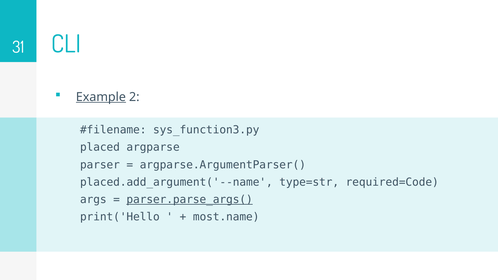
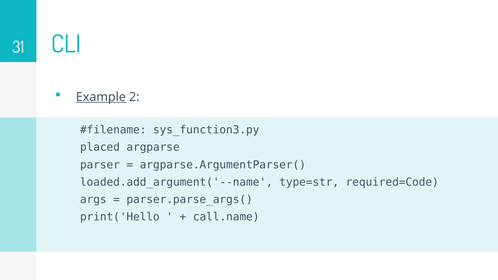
placed.add_argument('--name: placed.add_argument('--name -> loaded.add_argument('--name (176, 182)
parser.parse_args( underline: present -> none (190, 200)
most.name: most.name -> call.name (226, 217)
